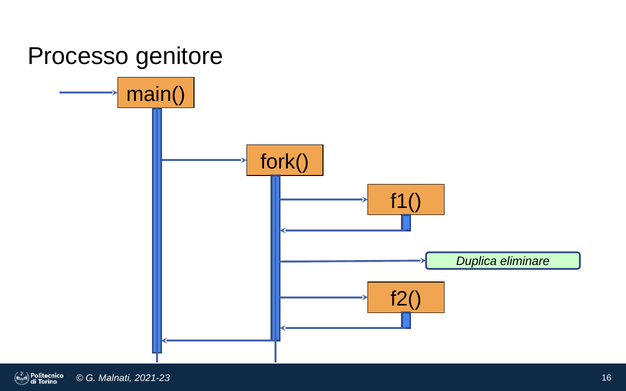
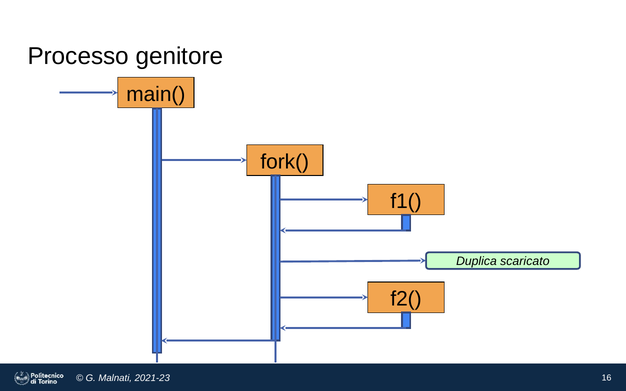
eliminare: eliminare -> scaricato (525, 262)
